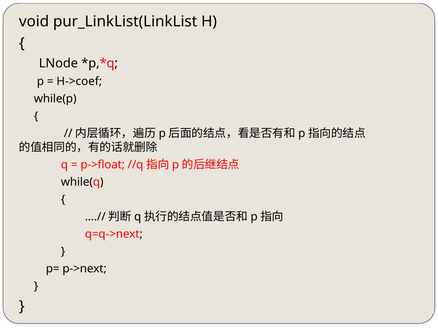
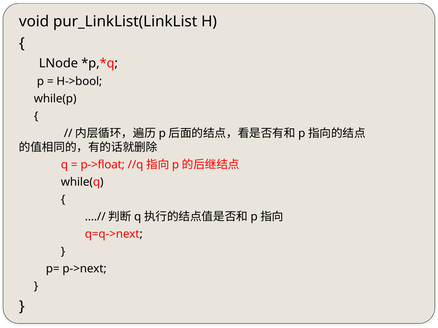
H->coef: H->coef -> H->bool (79, 81)
